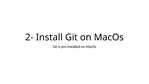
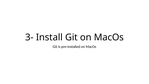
2-: 2- -> 3- (29, 37)
